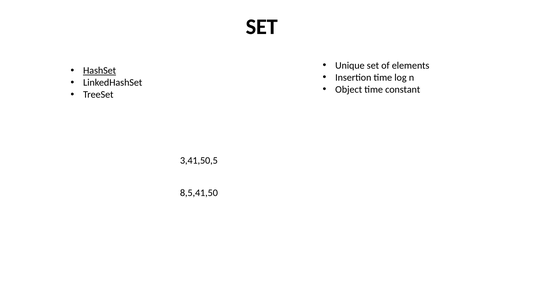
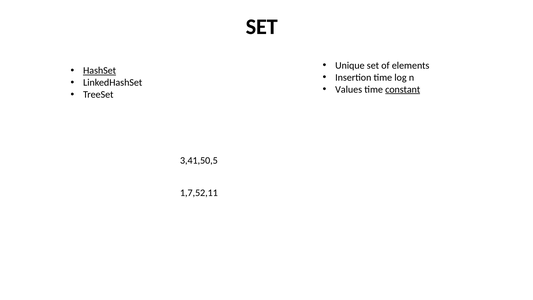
Object: Object -> Values (349, 89)
constant underline: none -> present (403, 89)
8,5,41,50: 8,5,41,50 -> 1,7,52,11 (199, 193)
